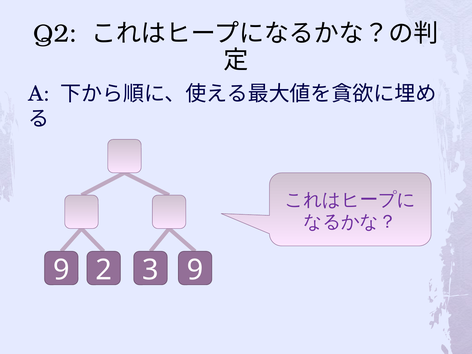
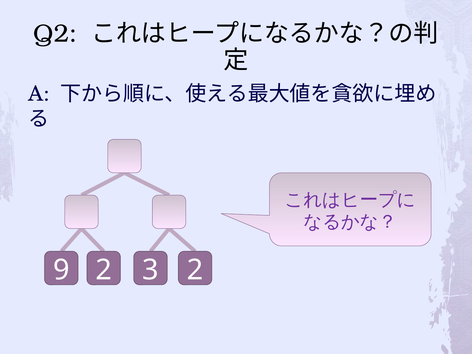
2 9: 9 -> 2 (195, 270)
